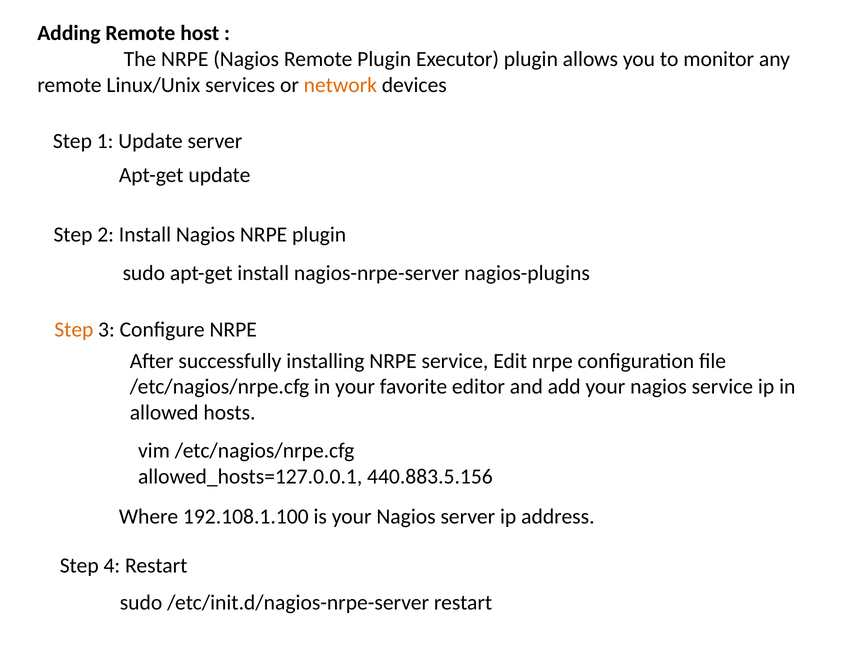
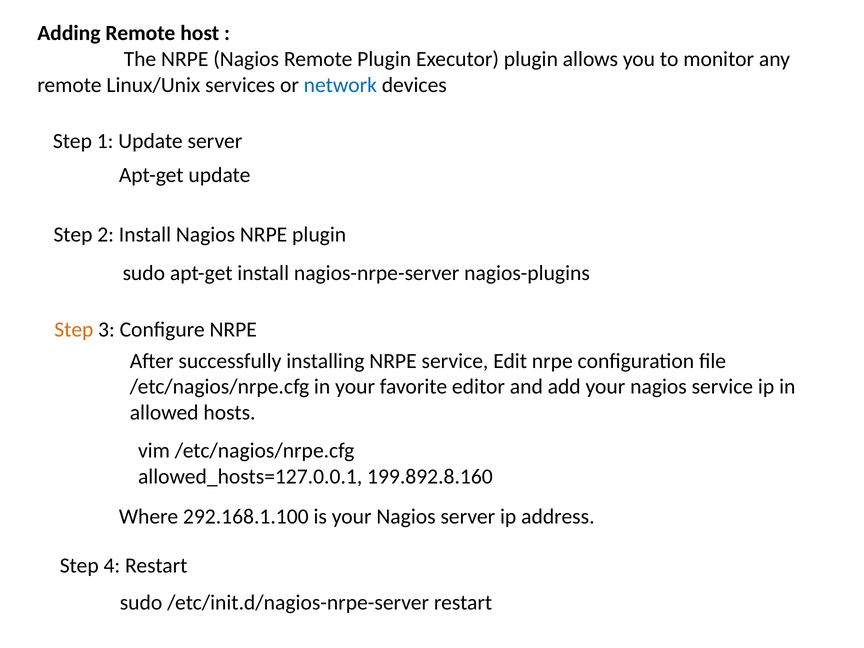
network colour: orange -> blue (340, 85)
440.883.5.156: 440.883.5.156 -> 199.892.8.160 (430, 477)
192.108.1.100: 192.108.1.100 -> 292.168.1.100 (246, 517)
